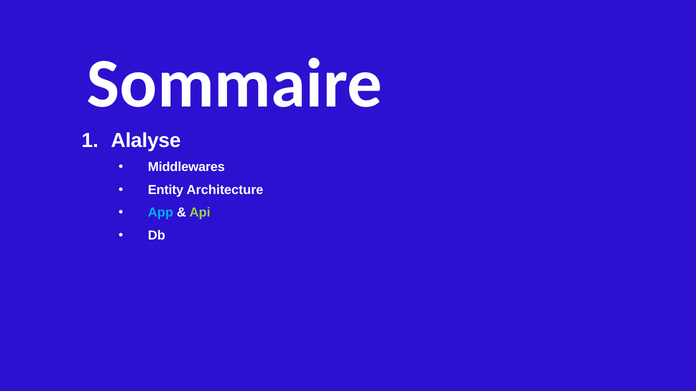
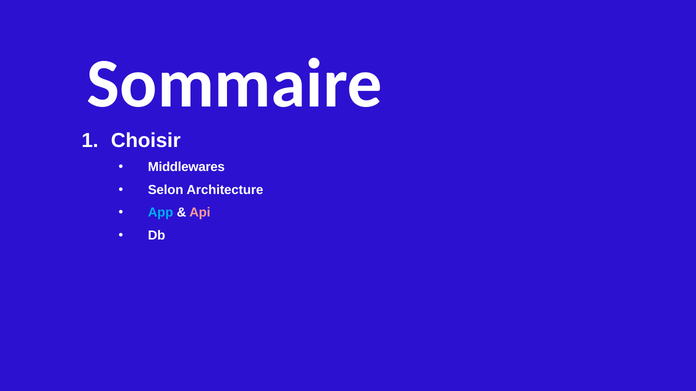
Alalyse: Alalyse -> Choisir (146, 141)
Entity: Entity -> Selon (166, 190)
Api colour: light green -> pink (200, 213)
